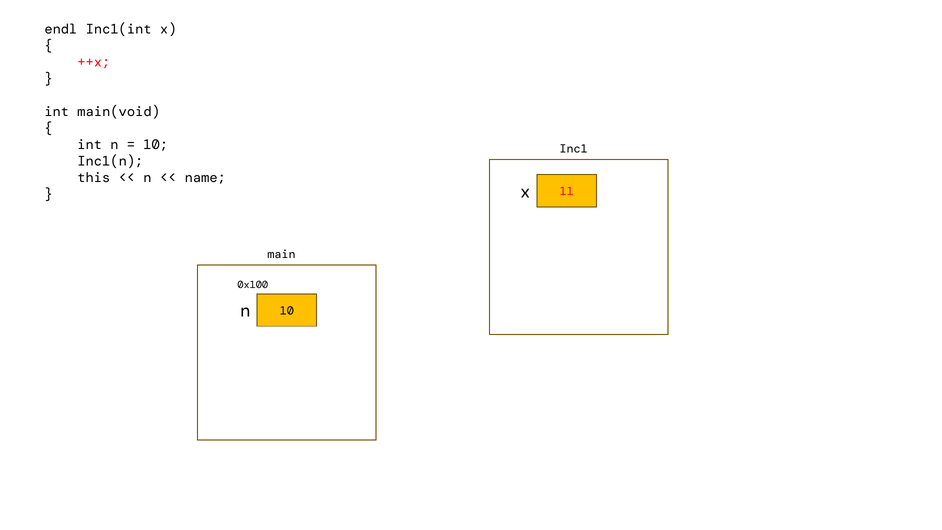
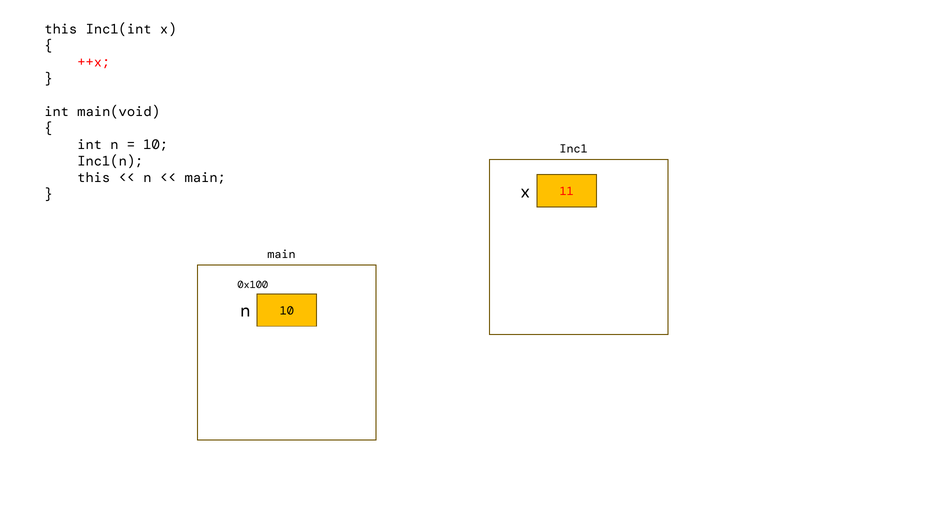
endl: endl -> this (61, 29)
name: name -> main (205, 178)
